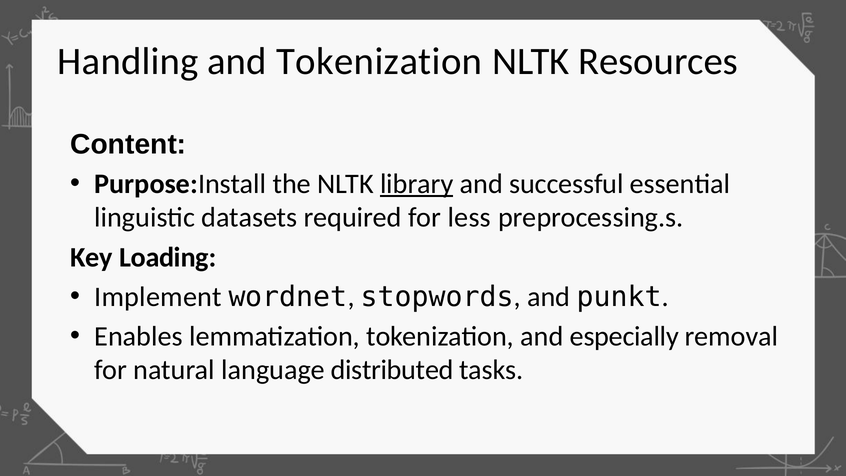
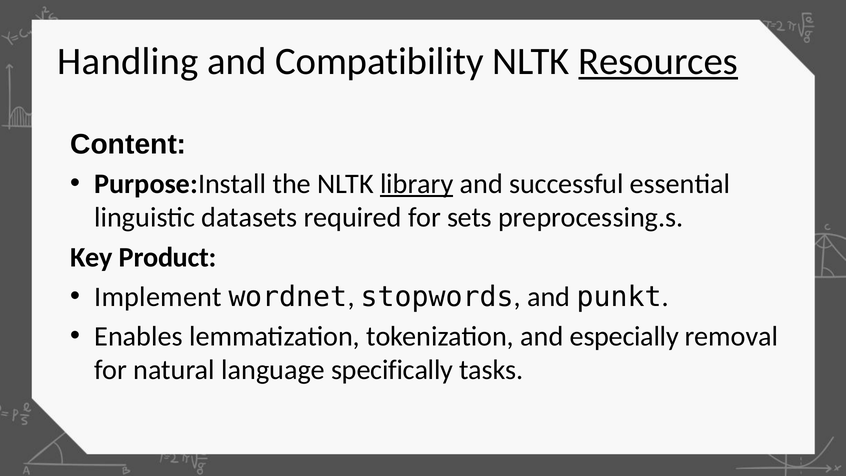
and Tokenization: Tokenization -> Compatibility (379, 61)
Resources underline: none -> present (658, 61)
less: less -> sets (470, 218)
Loading: Loading -> Product (168, 257)
distributed: distributed -> specifically (392, 370)
